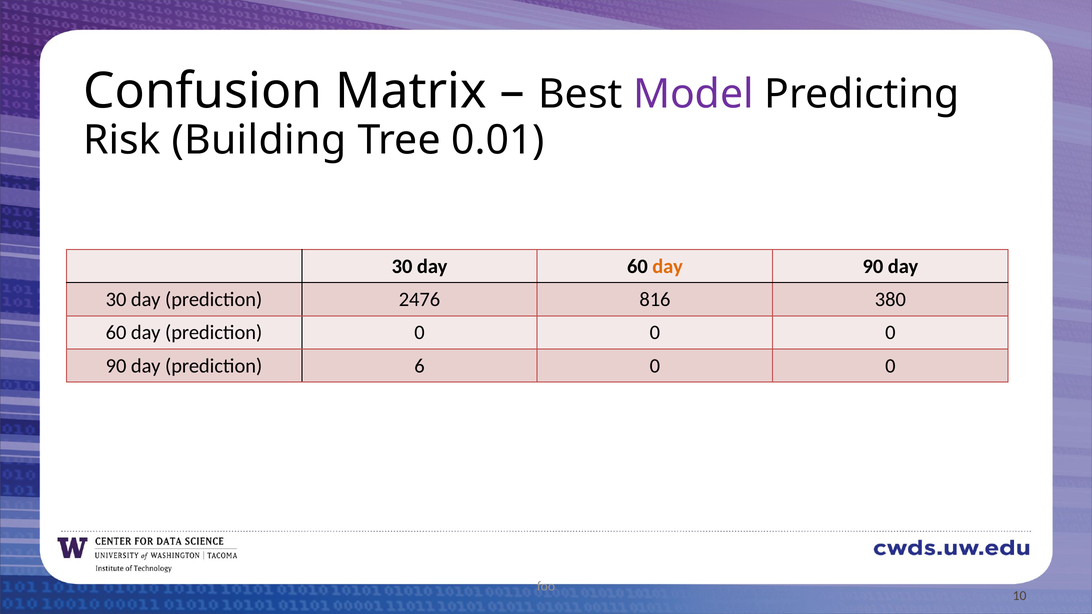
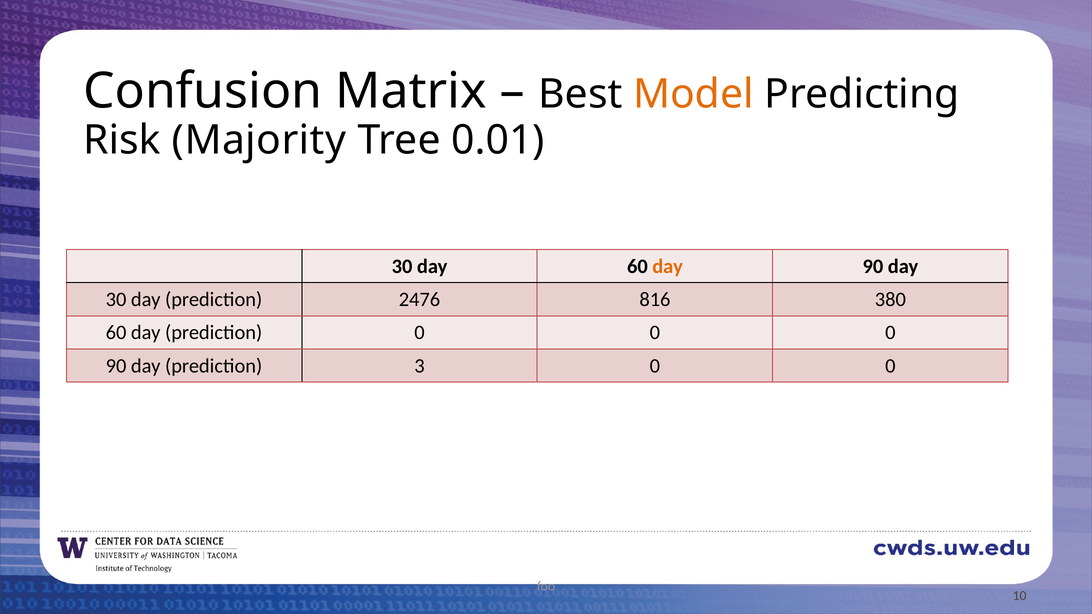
Model colour: purple -> orange (693, 94)
Building: Building -> Majority (259, 141)
6: 6 -> 3 (419, 366)
